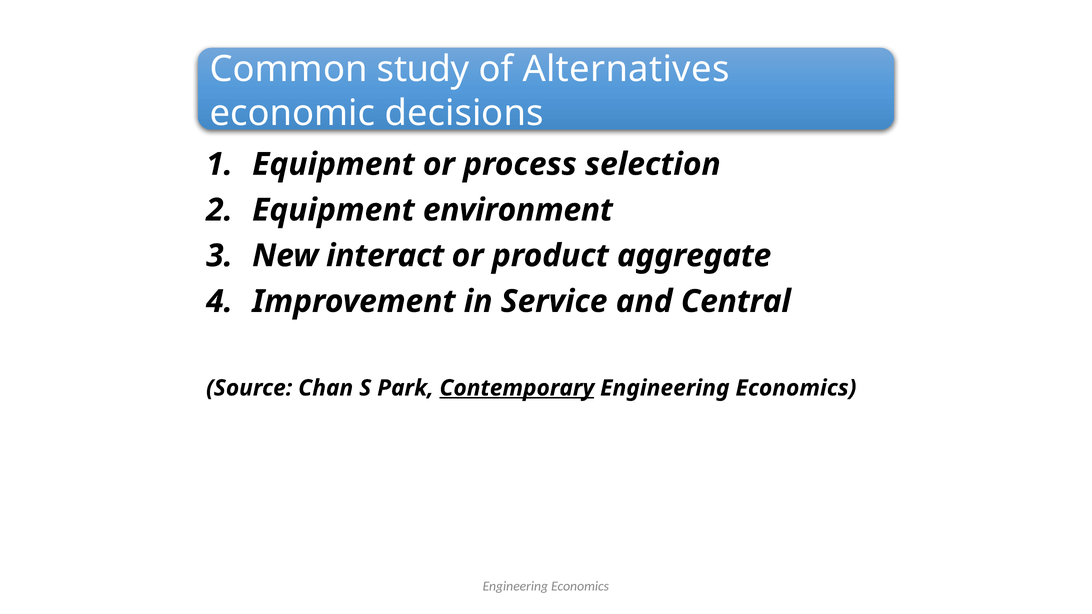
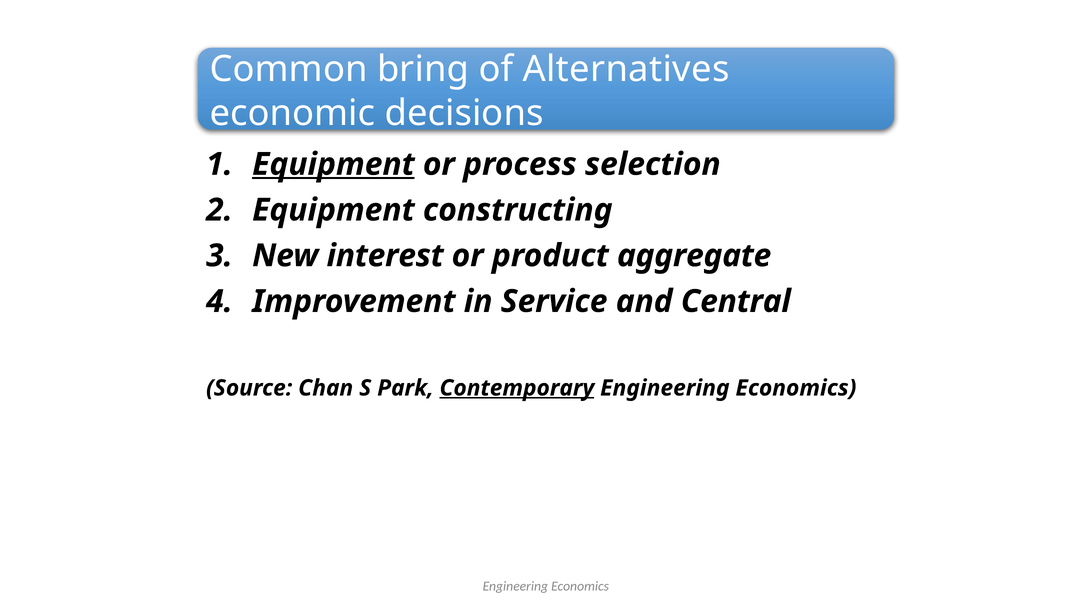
study: study -> bring (423, 69)
Equipment underline: none -> present (333, 164)
environment: environment -> constructing (518, 210)
interact: interact -> interest (385, 256)
